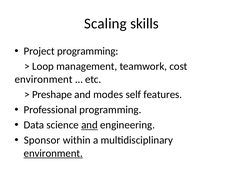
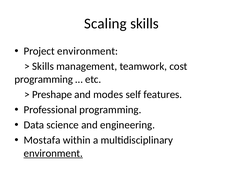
Project programming: programming -> environment (88, 51)
Loop: Loop -> Skills (43, 66)
environment: environment -> programming (44, 79)
and underline: present -> none (89, 124)
Sponsor: Sponsor -> Mostafa (42, 140)
